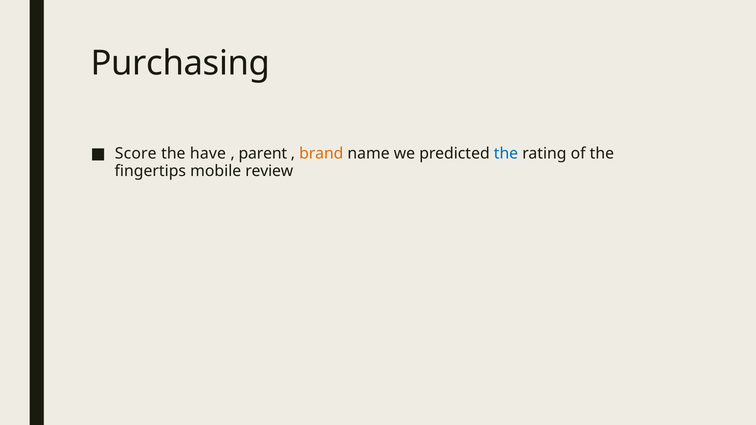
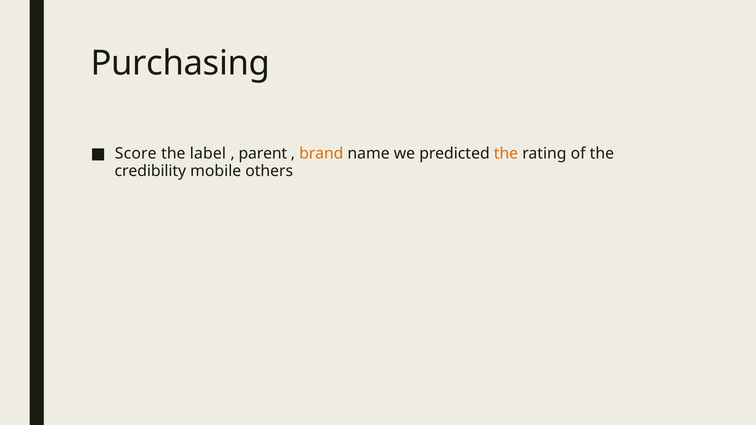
have: have -> label (208, 154)
the colour: blue -> orange (506, 154)
fingertips: fingertips -> credibility (150, 171)
review: review -> others (269, 171)
